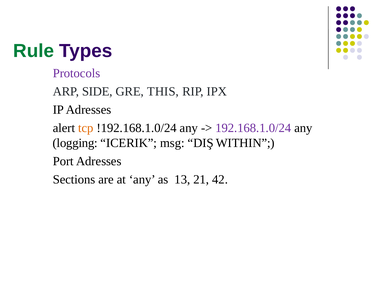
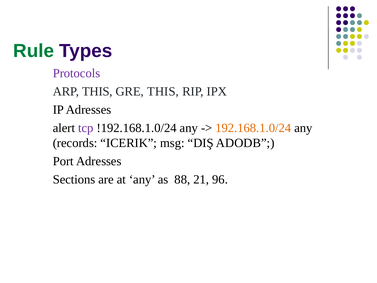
ARP SIDE: SIDE -> THIS (97, 91)
tcp colour: orange -> purple (86, 128)
192.168.1.0/24 colour: purple -> orange (253, 128)
logging: logging -> records (75, 143)
WITHIN: WITHIN -> ADODB (245, 143)
13: 13 -> 88 (182, 179)
42: 42 -> 96 (220, 179)
